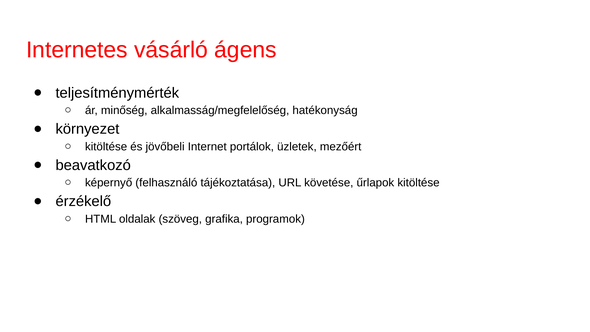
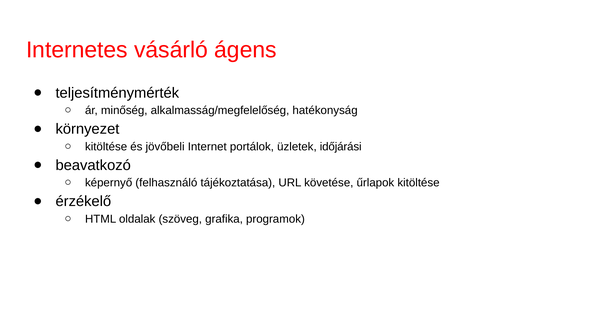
mezőért: mezőért -> időjárási (341, 147)
